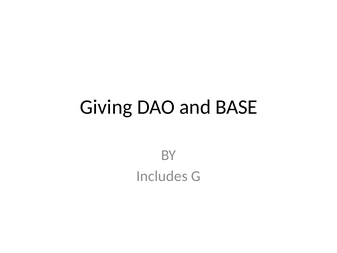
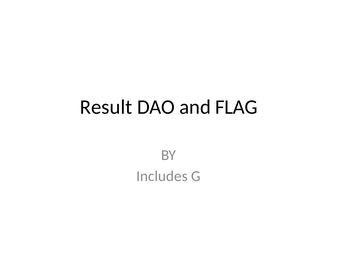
Giving: Giving -> Result (106, 107)
BASE: BASE -> FLAG (236, 107)
